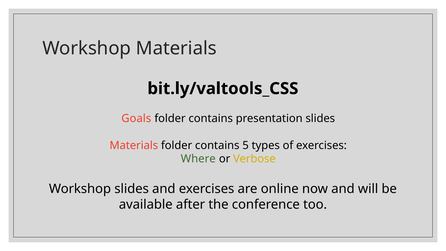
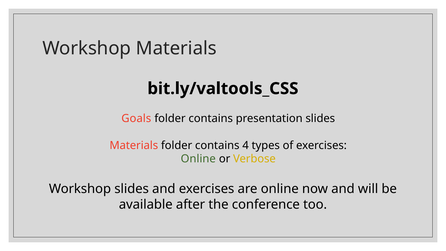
5: 5 -> 4 (246, 145)
Where: Where -> Online (198, 159)
